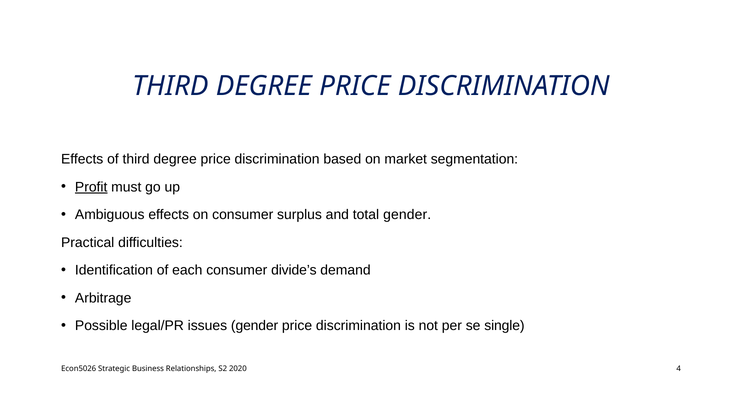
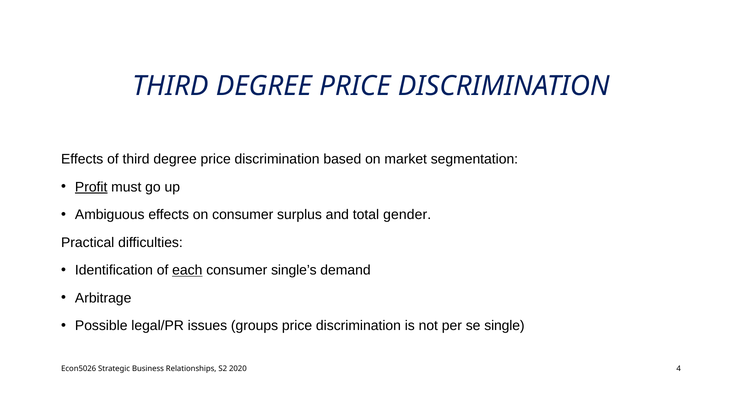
each underline: none -> present (187, 271)
divide’s: divide’s -> single’s (294, 271)
issues gender: gender -> groups (255, 326)
